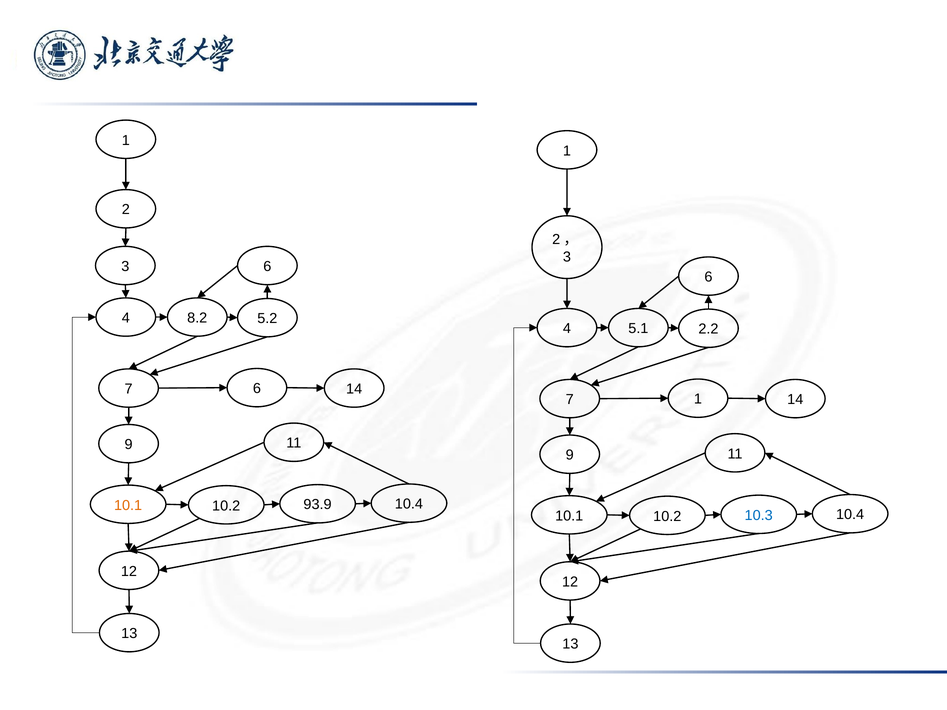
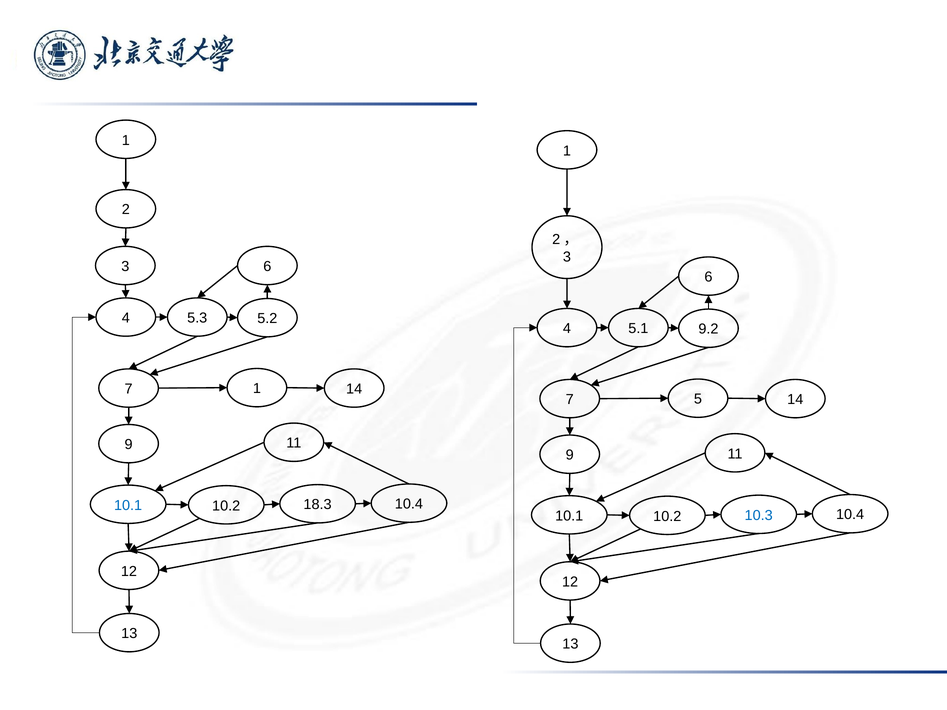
8.2: 8.2 -> 5.3 (197, 318)
2.2: 2.2 -> 9.2 (708, 329)
7 6: 6 -> 1 (257, 389)
7 1: 1 -> 5 (698, 399)
10.1 colour: orange -> blue (128, 505)
93.9: 93.9 -> 18.3 (318, 505)
